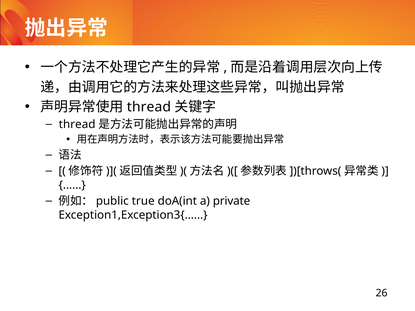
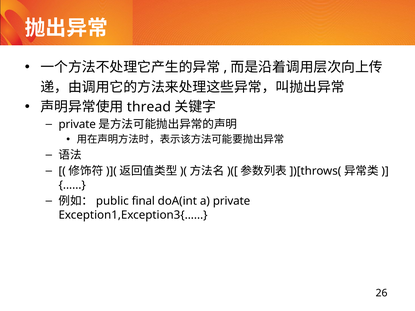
thread: thread -> private (77, 125)
true: true -> final (143, 201)
